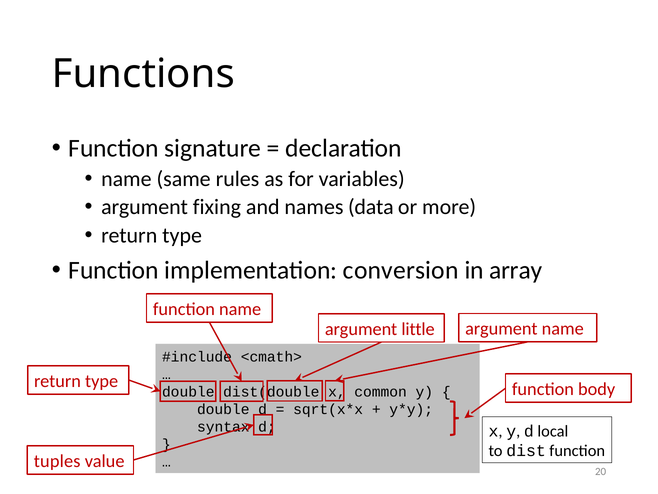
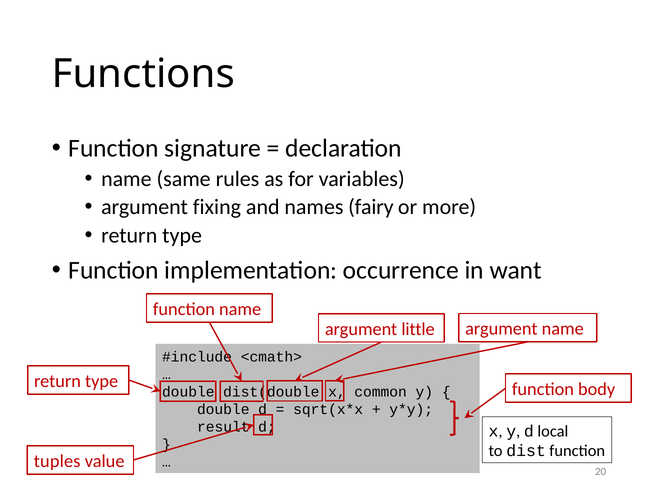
data: data -> fairy (371, 207)
conversion: conversion -> occurrence (401, 270)
array: array -> want (516, 270)
syntax: syntax -> result (223, 427)
